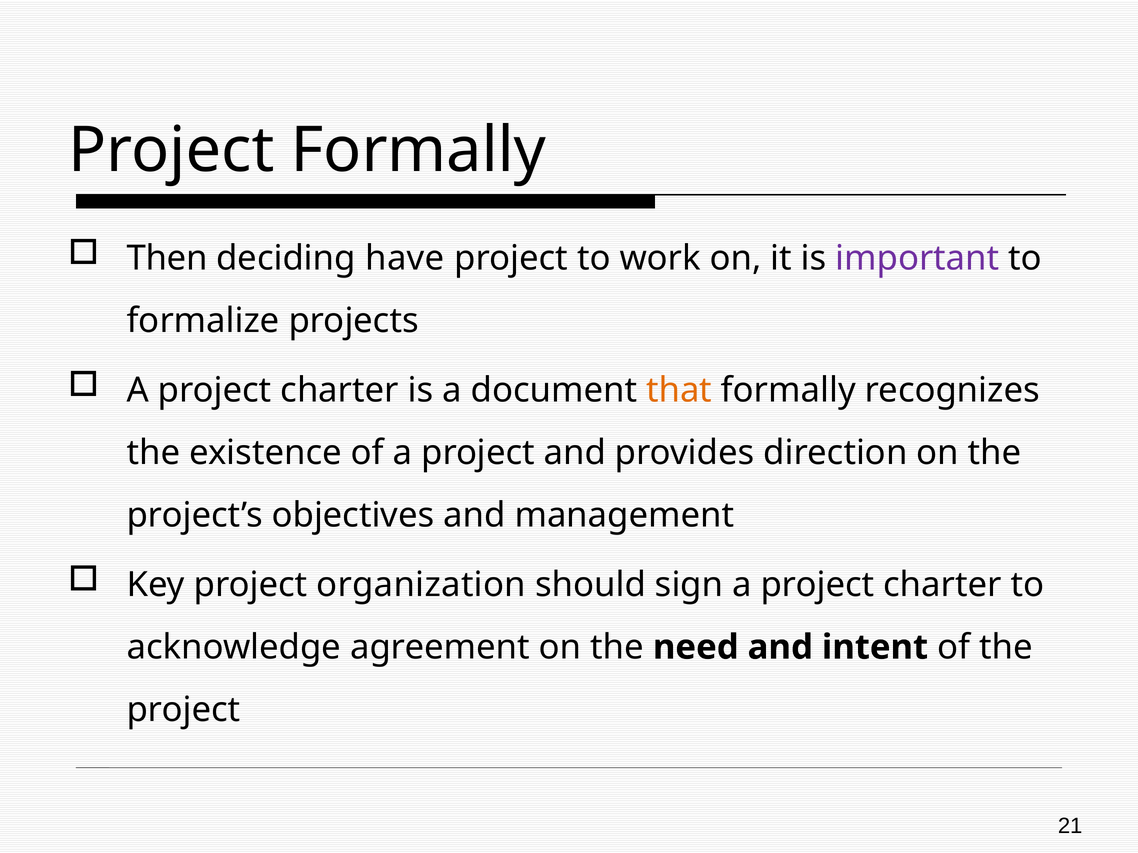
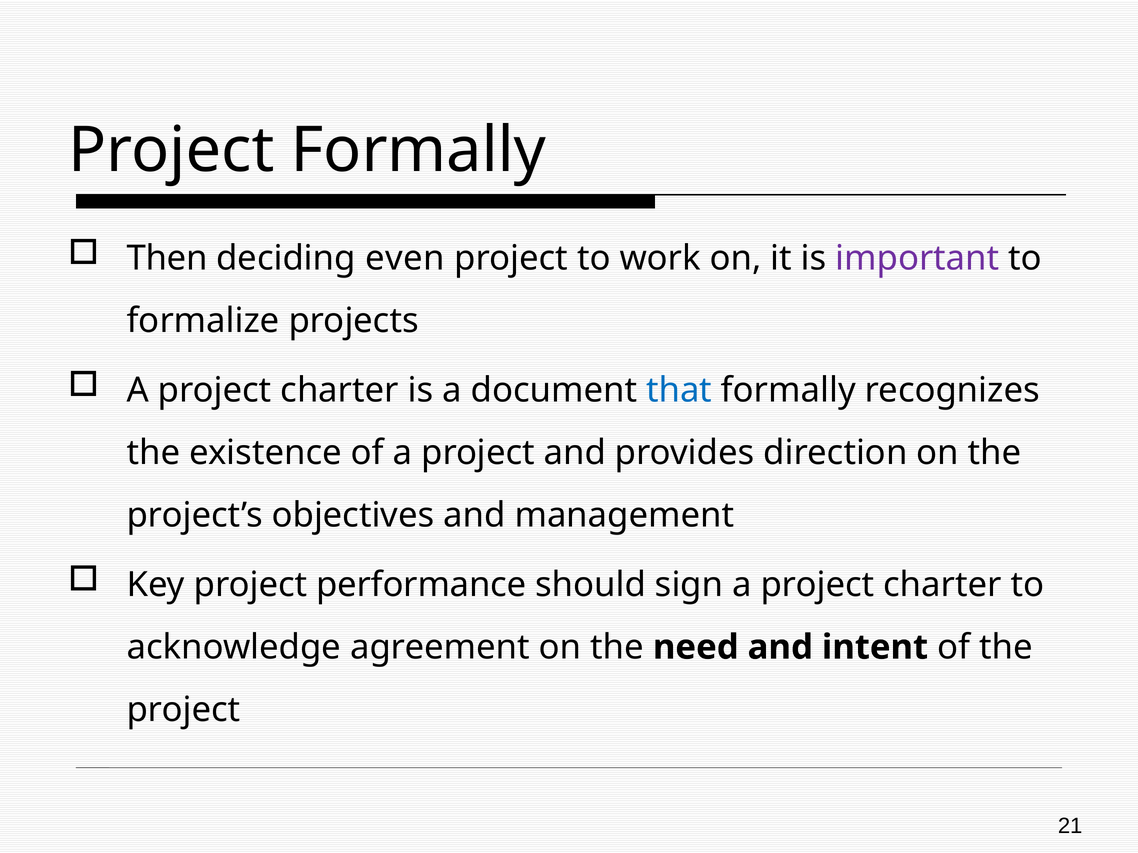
have: have -> even (405, 258)
that colour: orange -> blue (679, 390)
organization: organization -> performance (421, 585)
